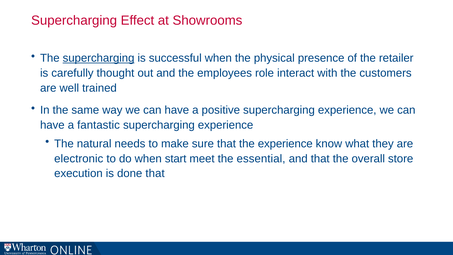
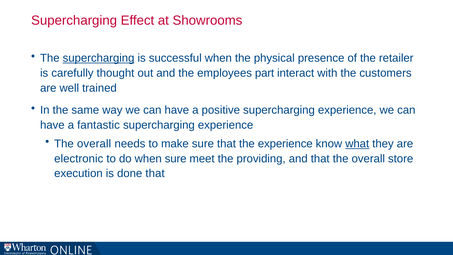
role: role -> part (265, 73)
natural: natural -> overall (94, 144)
what underline: none -> present (357, 144)
when start: start -> sure (176, 159)
essential: essential -> providing (261, 159)
